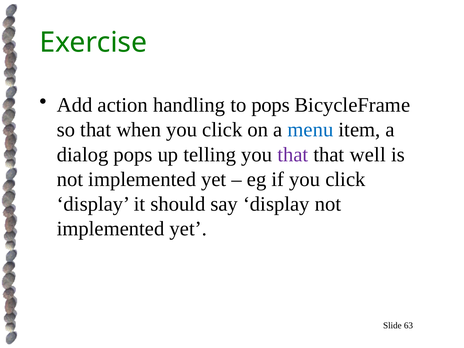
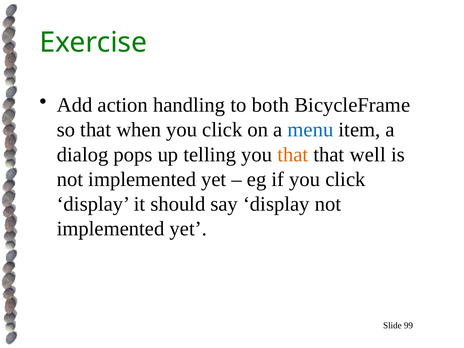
to pops: pops -> both (270, 105)
that colour: purple -> orange (293, 155)
63: 63 -> 99 (408, 325)
